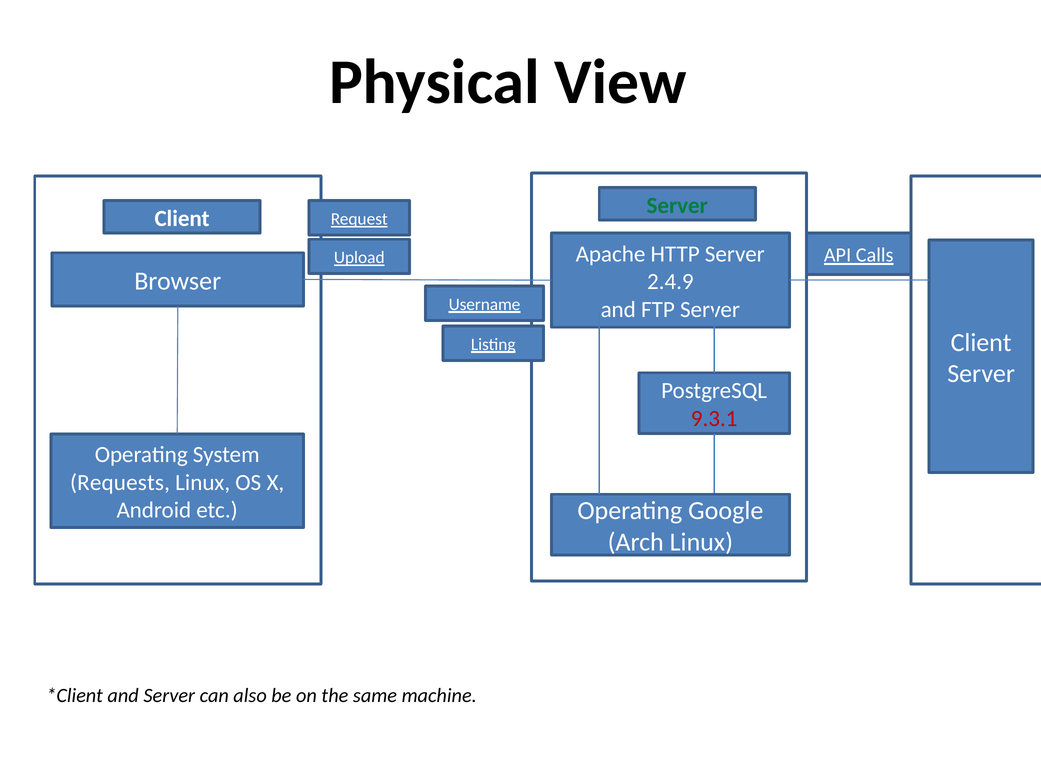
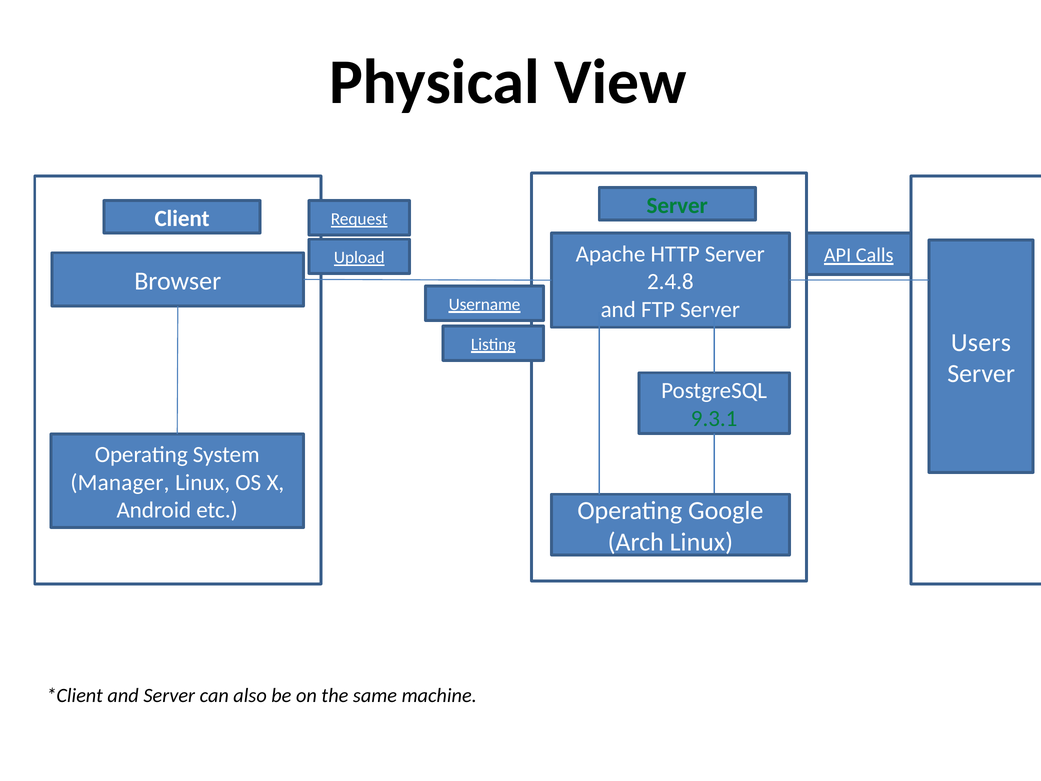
2.4.9: 2.4.9 -> 2.4.8 (670, 282)
Client: Client -> Users (981, 342)
9.3.1 colour: red -> green (714, 418)
Requests: Requests -> Manager (120, 482)
